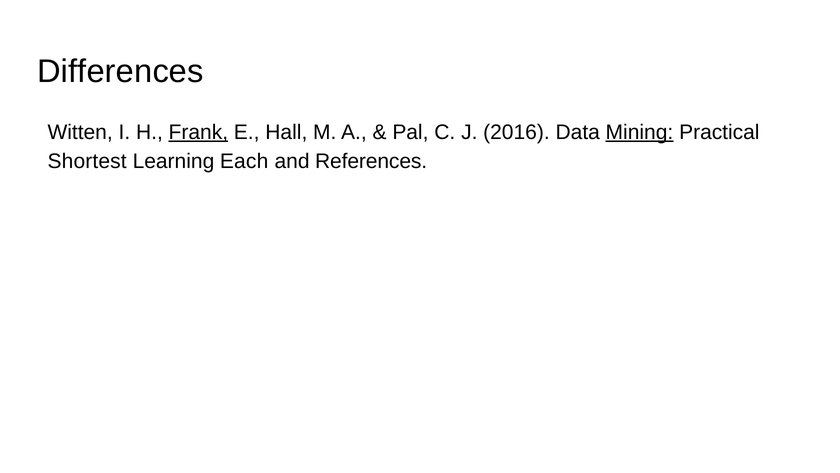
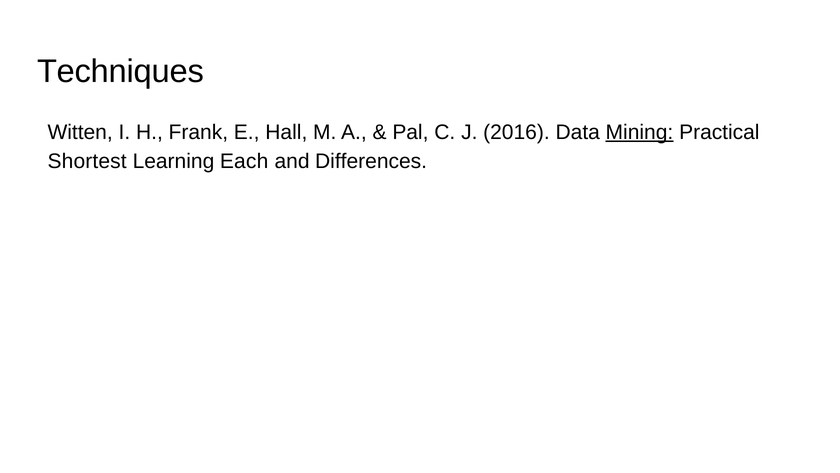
Differences: Differences -> Techniques (121, 71)
Frank underline: present -> none (198, 132)
References: References -> Differences (371, 161)
